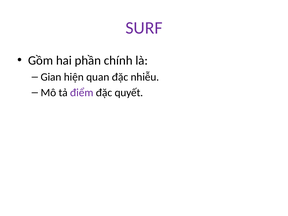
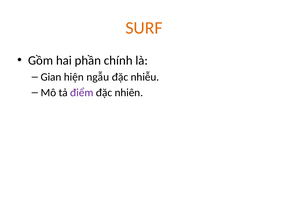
SURF colour: purple -> orange (144, 28)
quan: quan -> ngẫu (98, 77)
quyết: quyết -> nhiên (129, 93)
